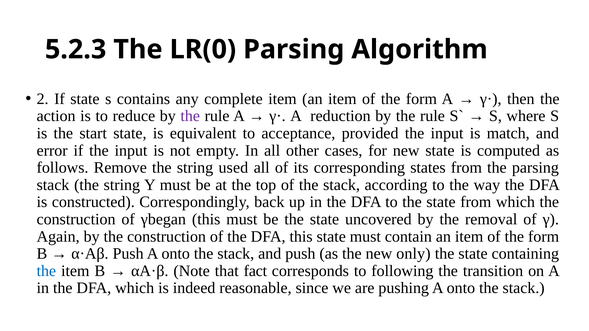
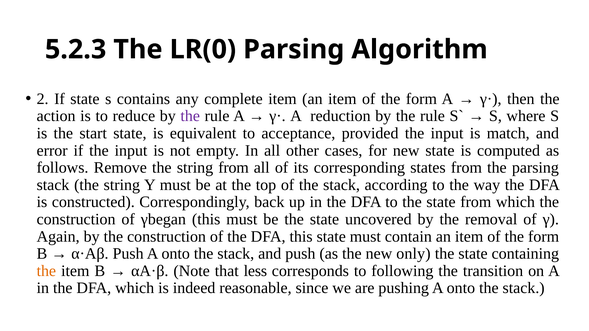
string used: used -> from (234, 168)
the colour: blue -> orange (46, 271)
fact: fact -> less (255, 271)
